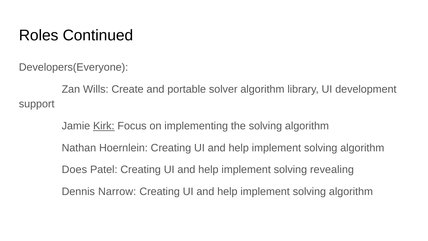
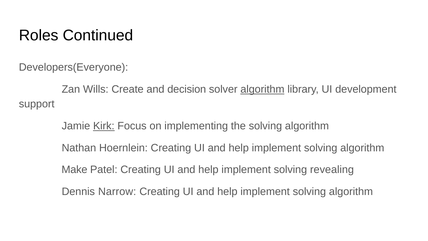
portable: portable -> decision (187, 89)
algorithm underline: none -> present (262, 89)
Does: Does -> Make (74, 170)
